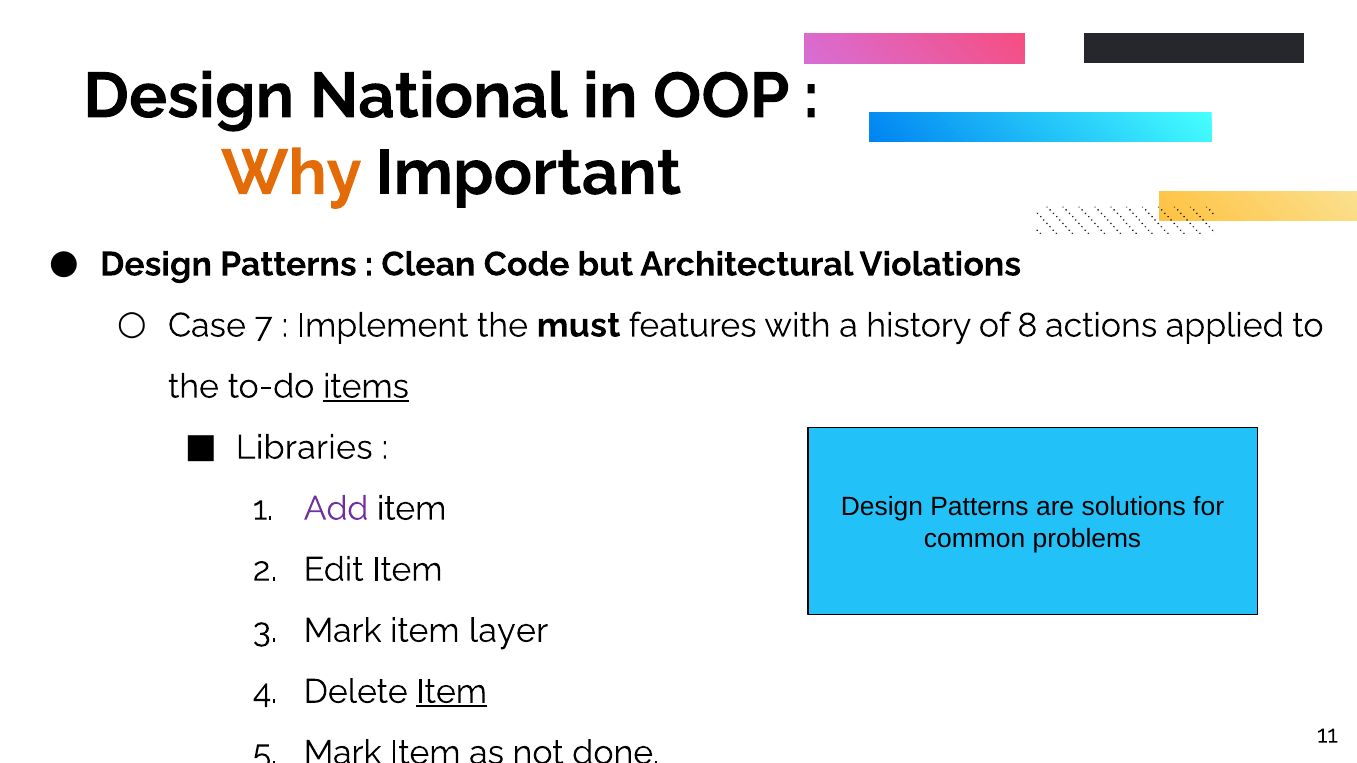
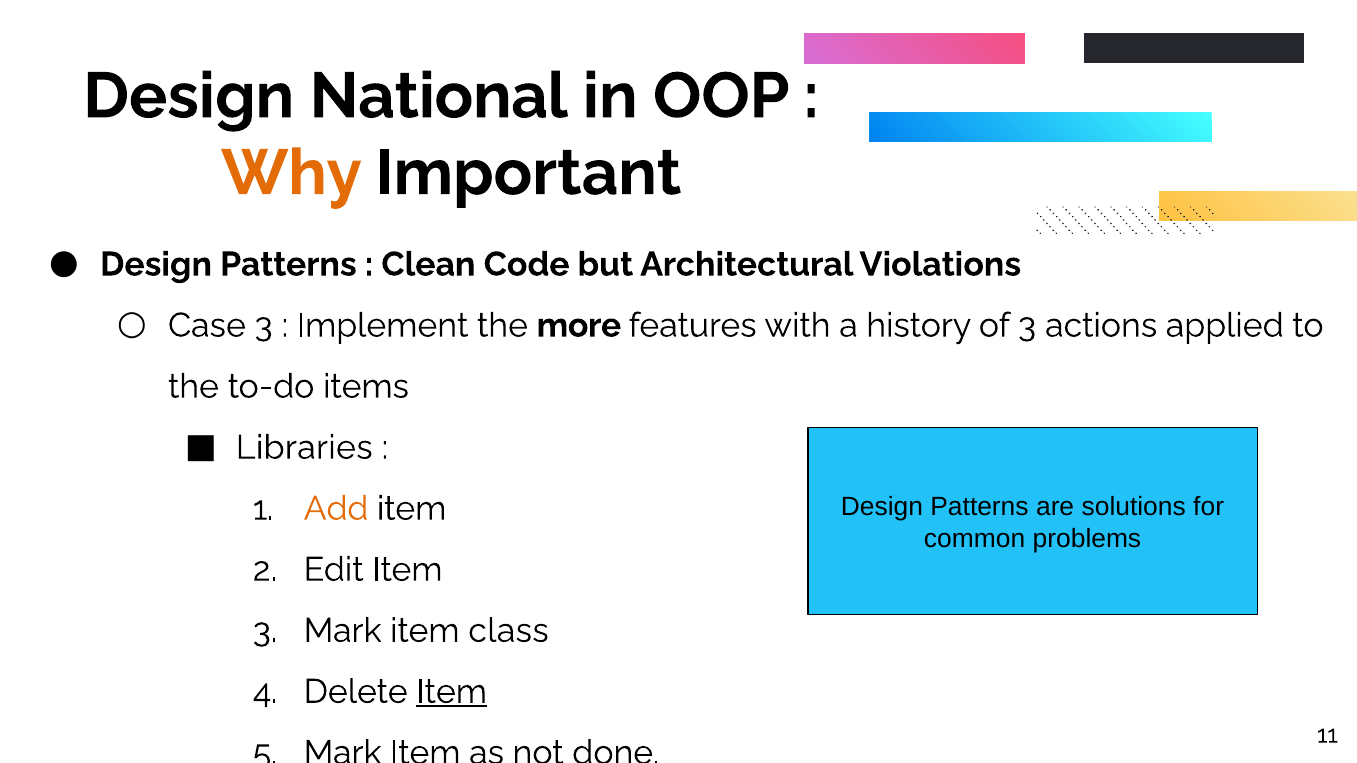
Case 7: 7 -> 3 (264, 326)
must: must -> more (579, 326)
of 8: 8 -> 3 (1027, 326)
items underline: present -> none (366, 387)
Add colour: purple -> orange (336, 509)
layer: layer -> class (508, 631)
